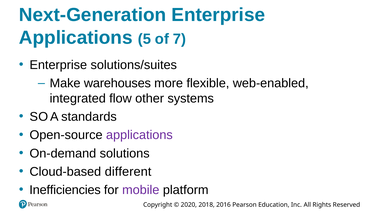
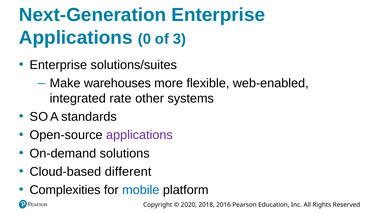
5: 5 -> 0 (144, 39)
7: 7 -> 3 (180, 39)
flow: flow -> rate (120, 99)
Inefficiencies: Inefficiencies -> Complexities (65, 190)
mobile colour: purple -> blue (141, 190)
